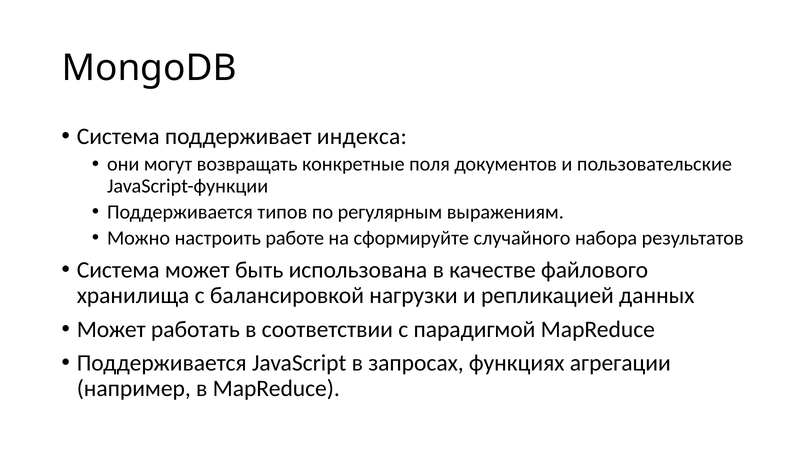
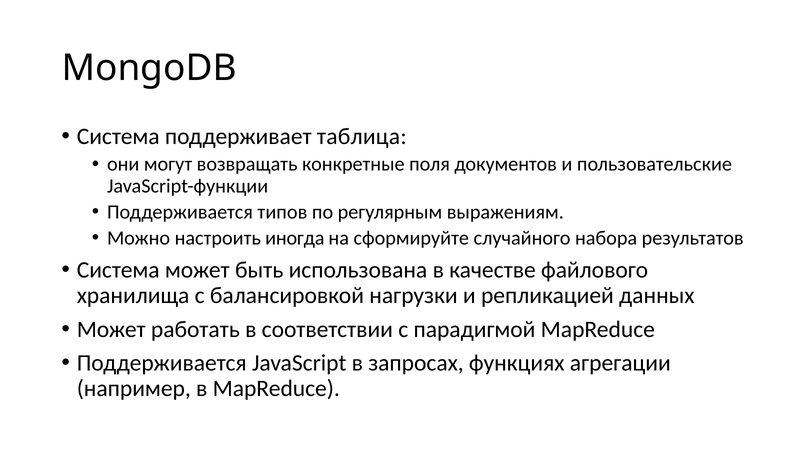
индекса: индекса -> таблица (362, 137)
работе: работе -> иногда (295, 238)
